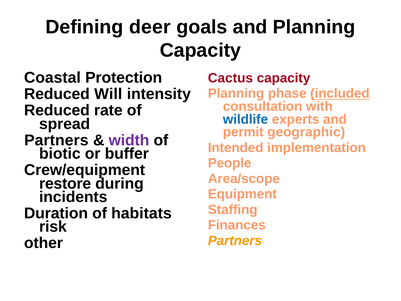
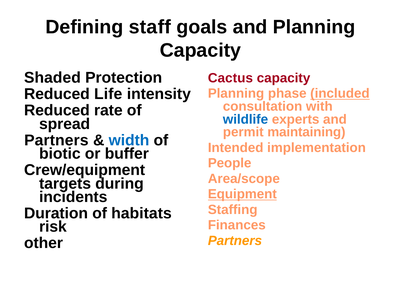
deer: deer -> staff (150, 27)
Coastal: Coastal -> Shaded (52, 78)
Will: Will -> Life (108, 94)
geographic: geographic -> maintaining (306, 132)
width colour: purple -> blue (129, 140)
restore: restore -> targets (65, 183)
Equipment underline: none -> present (242, 194)
